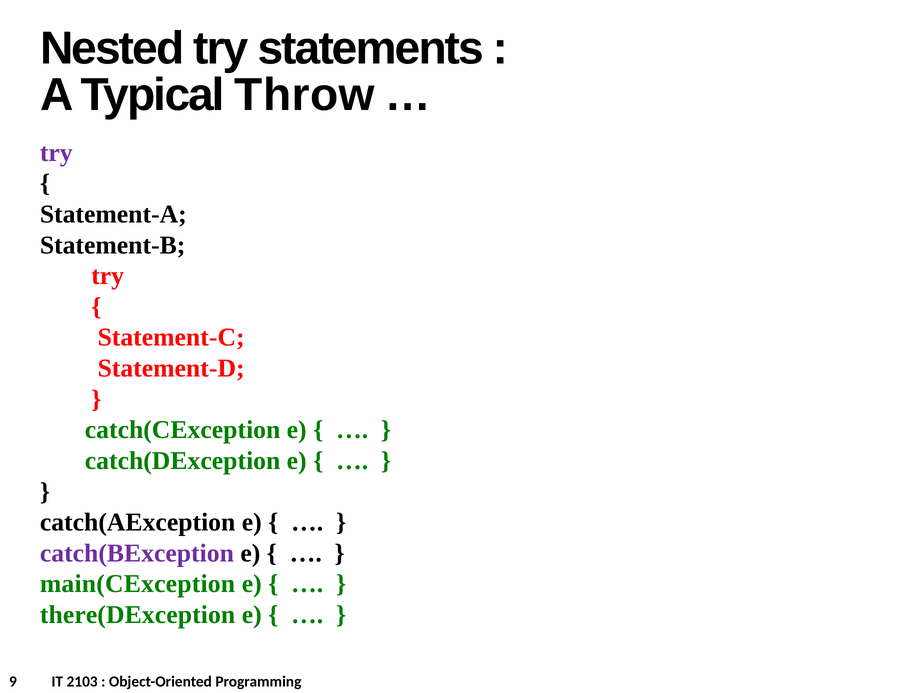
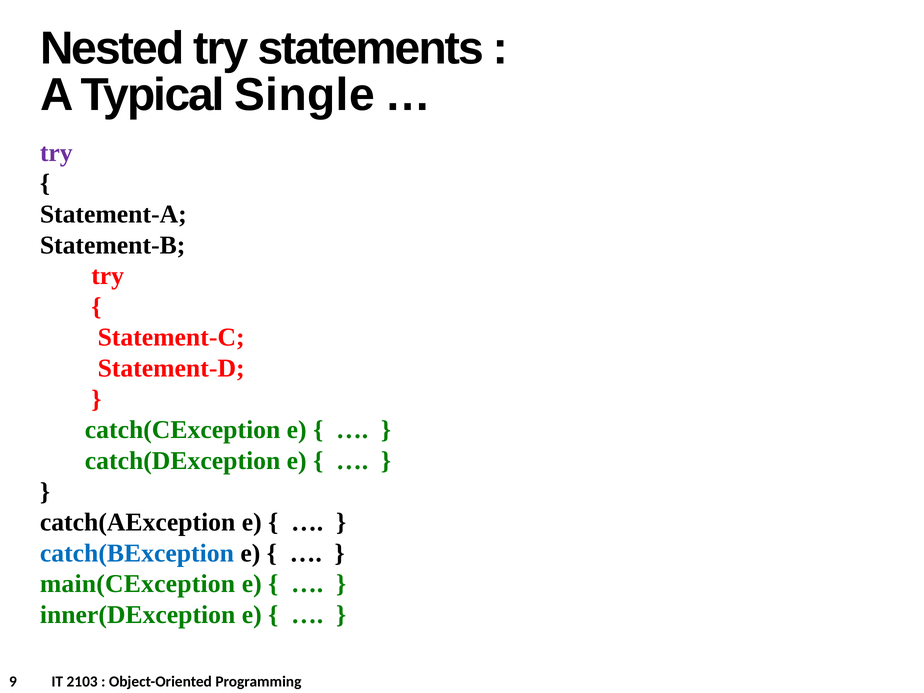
Throw: Throw -> Single (305, 95)
catch(BException colour: purple -> blue (137, 553)
there(DException: there(DException -> inner(DException (138, 615)
